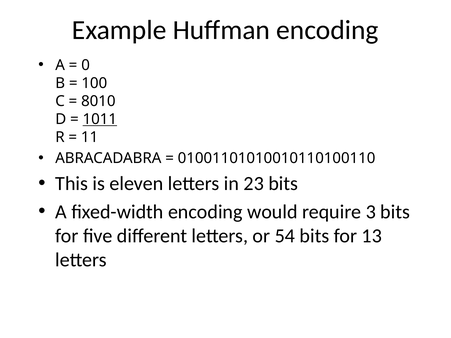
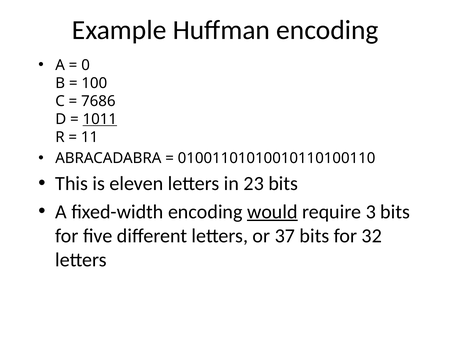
8010: 8010 -> 7686 (98, 101)
would underline: none -> present (272, 212)
54: 54 -> 37 (285, 236)
13: 13 -> 32 (372, 236)
